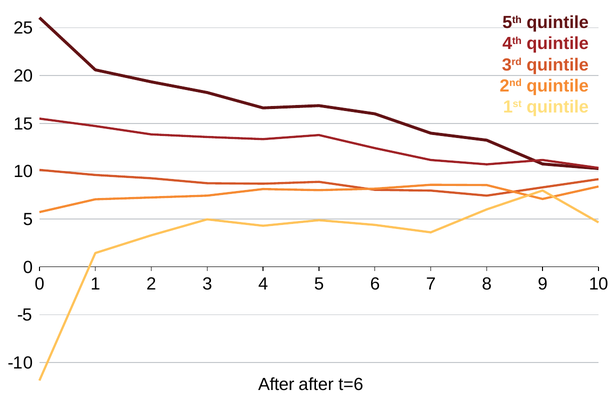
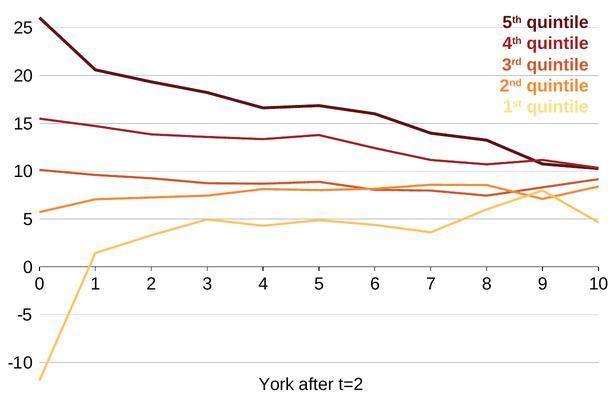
After: After -> York (276, 384)
t=6: t=6 -> t=2 (351, 384)
